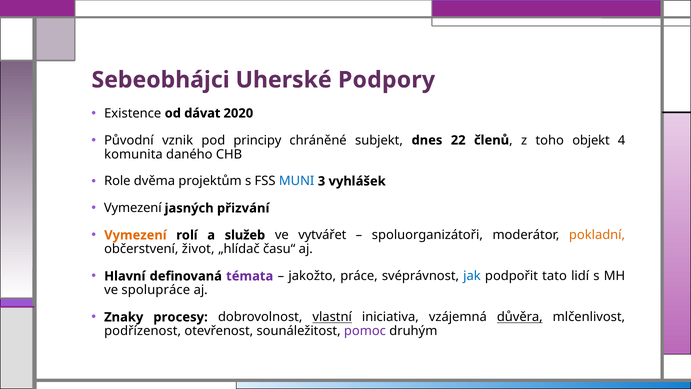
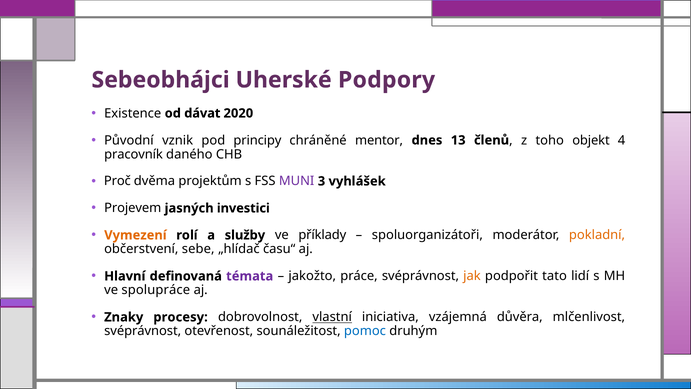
subjekt: subjekt -> mentor (379, 140)
22: 22 -> 13 (458, 140)
komunita: komunita -> pracovník (134, 154)
Role: Role -> Proč (117, 181)
MUNI colour: blue -> purple (297, 181)
Vymezení: Vymezení -> Projevem (133, 208)
přizvání: přizvání -> investici (243, 208)
služeb: služeb -> služby (245, 235)
vytvářet: vytvářet -> příklady (322, 235)
život: život -> sebe (198, 249)
jak colour: blue -> orange (472, 276)
důvěra underline: present -> none (520, 317)
podřízenost: podřízenost -> svéprávnost (143, 331)
pomoc colour: purple -> blue (365, 331)
